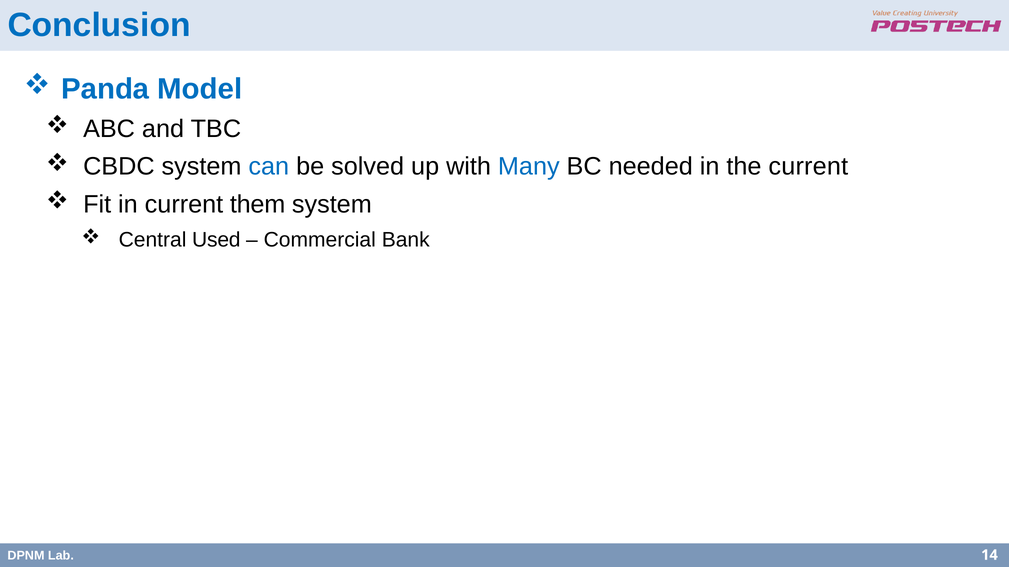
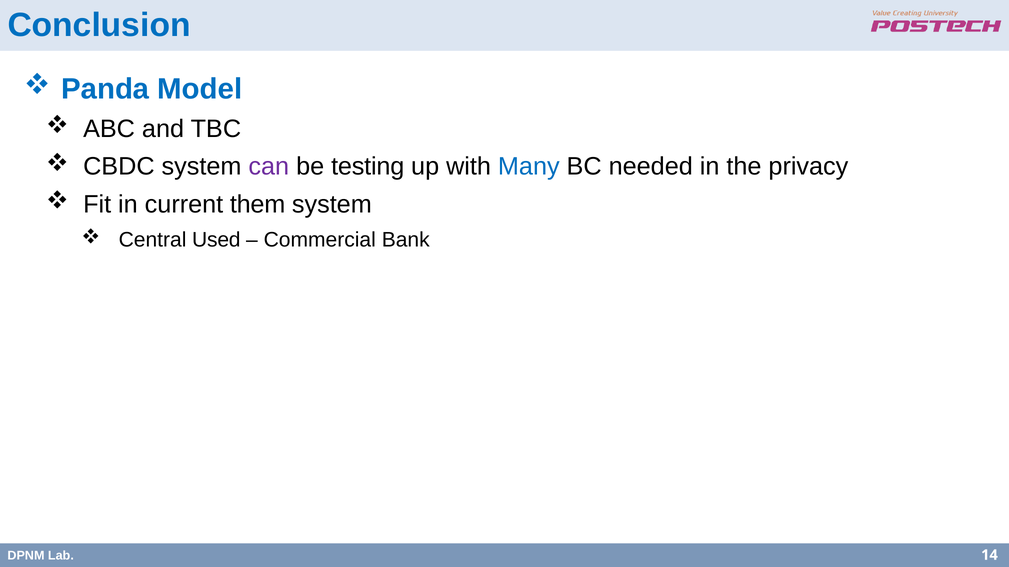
can colour: blue -> purple (269, 167)
solved: solved -> testing (368, 167)
the current: current -> privacy (808, 167)
